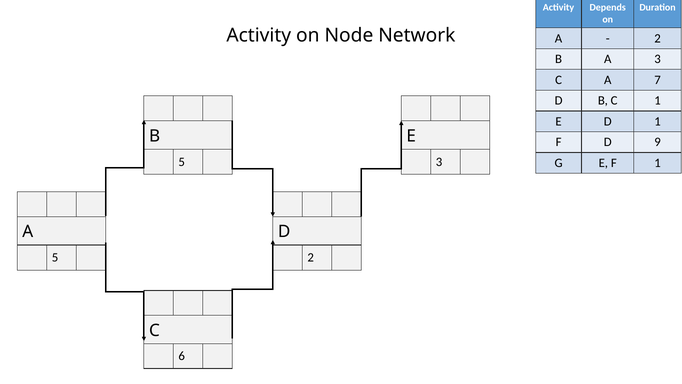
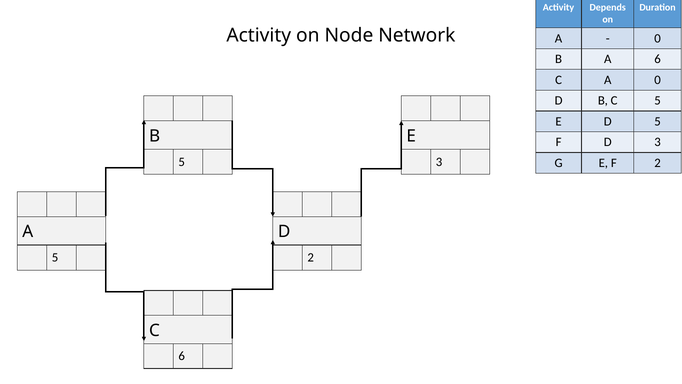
2: 2 -> 0 (658, 38)
A 3: 3 -> 6 (658, 59)
A 7: 7 -> 0 (658, 80)
C 1: 1 -> 5 (658, 101)
D 1: 1 -> 5 (658, 121)
D 9: 9 -> 3 (658, 142)
F 1: 1 -> 2 (658, 163)
